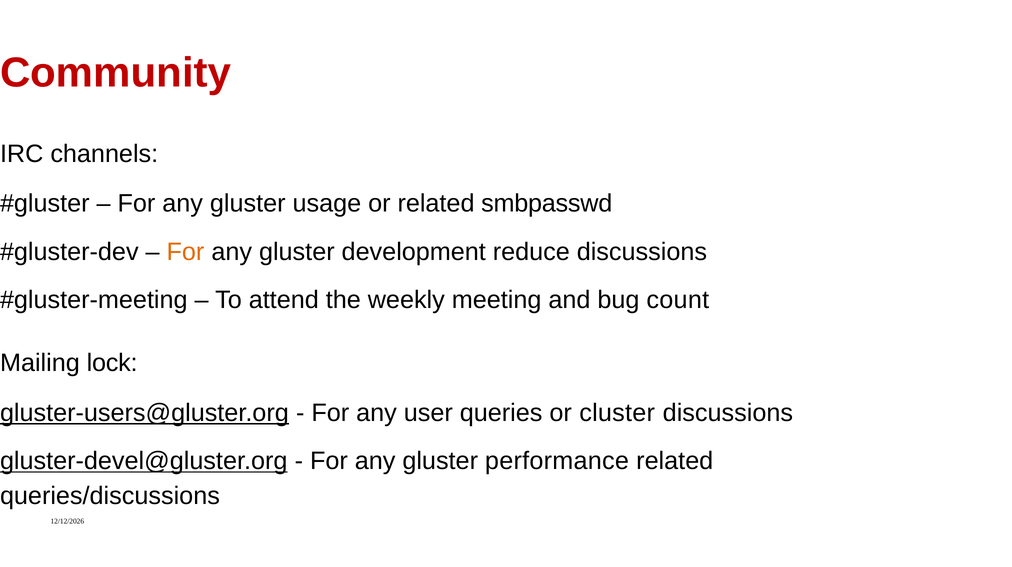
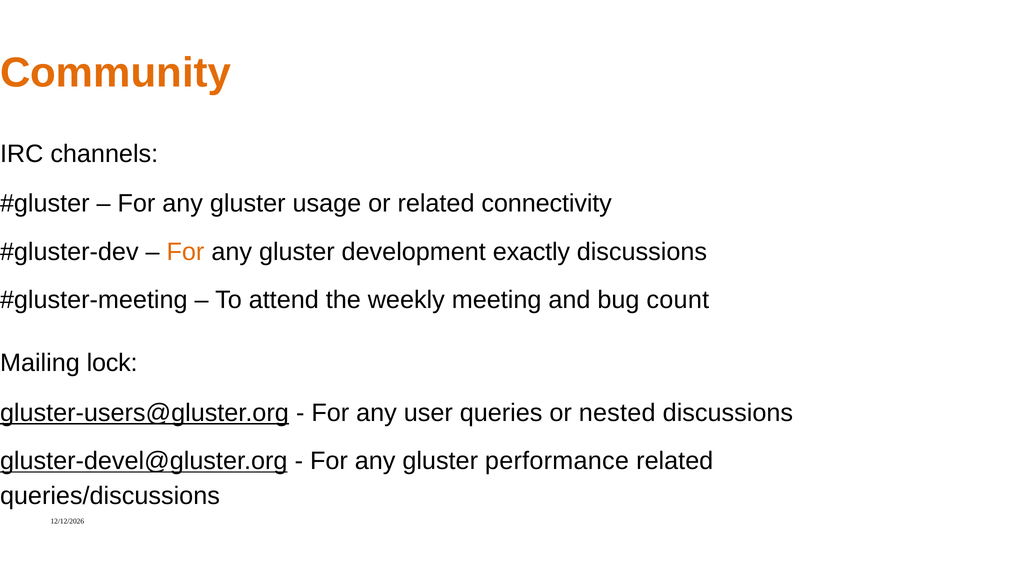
Community colour: red -> orange (116, 73)
smbpasswd: smbpasswd -> connectivity (547, 204)
reduce: reduce -> exactly (531, 252)
cluster: cluster -> nested (617, 413)
